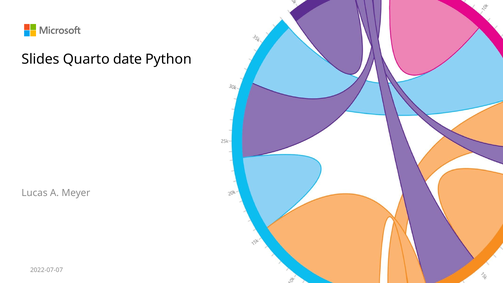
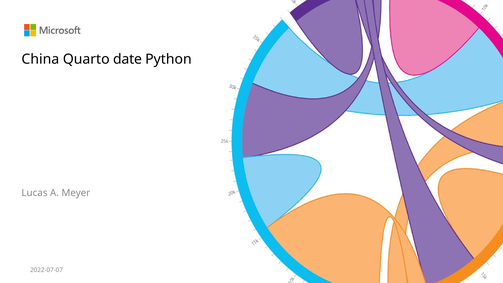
Slides: Slides -> China (40, 59)
